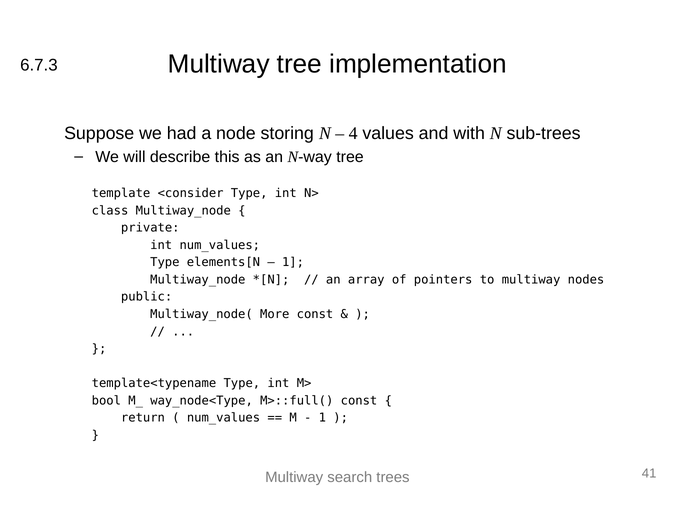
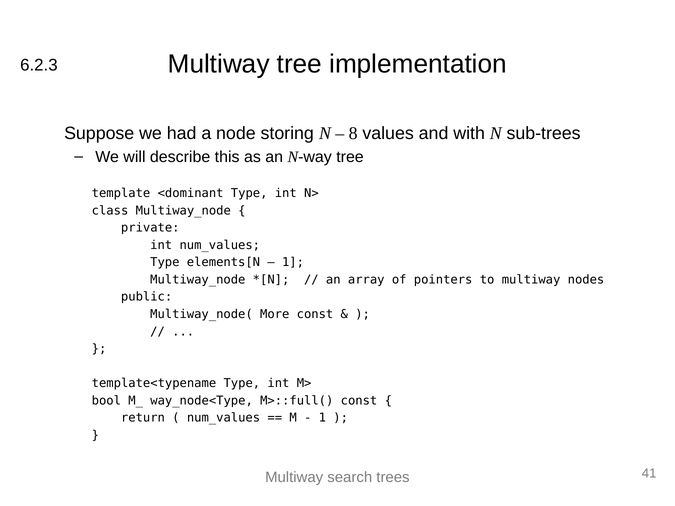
6.7.3: 6.7.3 -> 6.2.3 (39, 65)
4: 4 -> 8 (353, 133)
<consider: <consider -> <dominant (191, 193)
